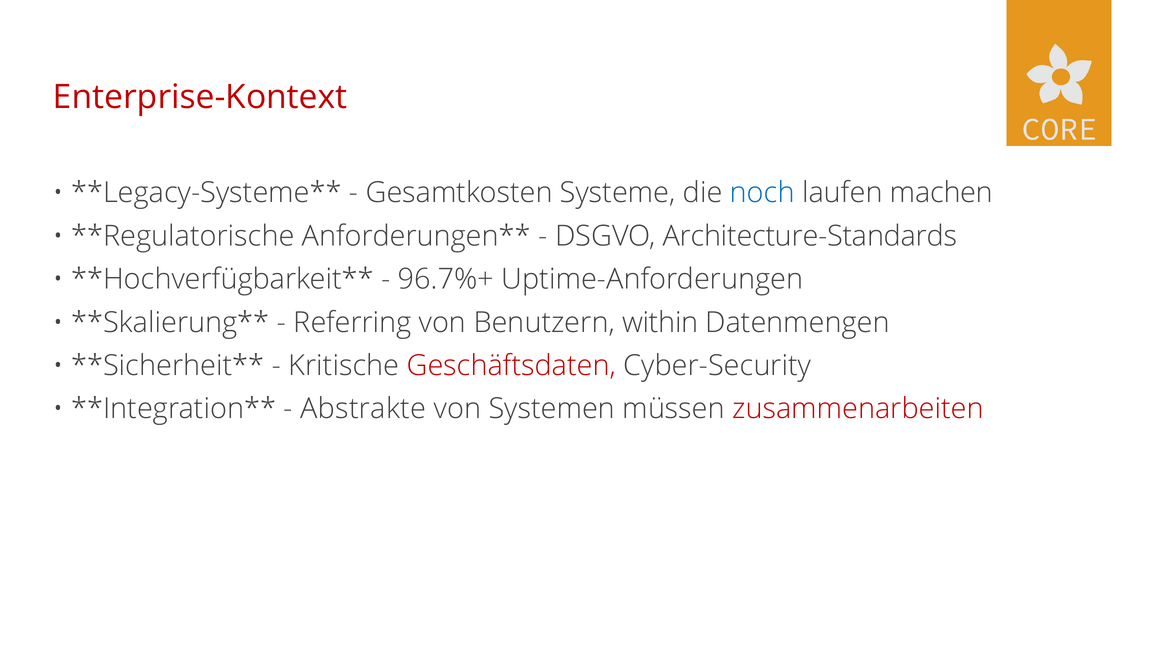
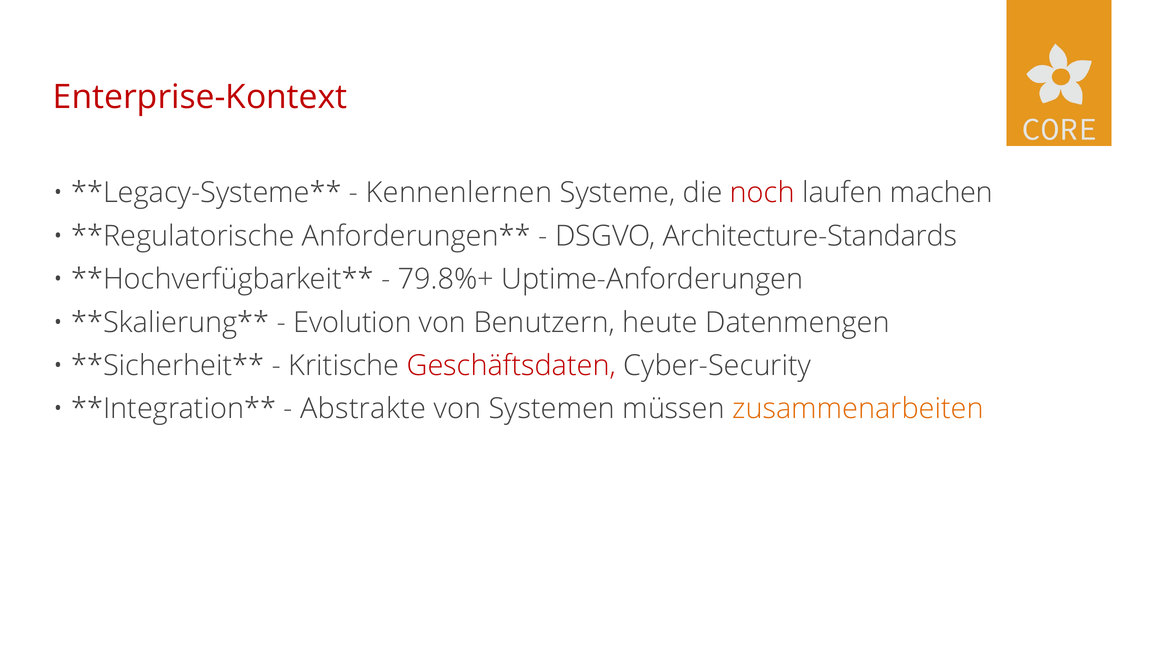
Gesamtkosten: Gesamtkosten -> Kennenlernen (459, 193)
noch colour: blue -> red (762, 193)
96.7%+: 96.7%+ -> 79.8%+ (446, 279)
Referring: Referring -> Evolution (353, 323)
within: within -> heute (660, 323)
zusammenarbeiten colour: red -> orange (858, 409)
